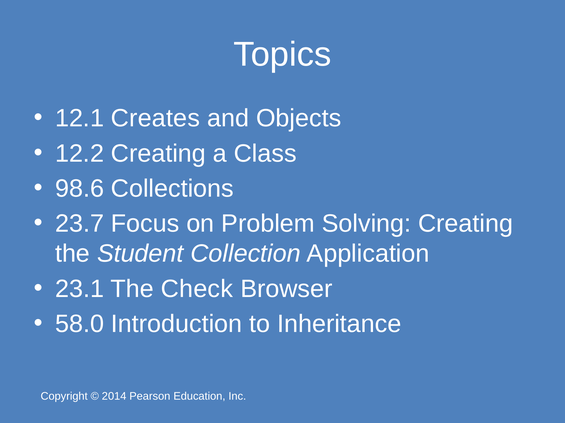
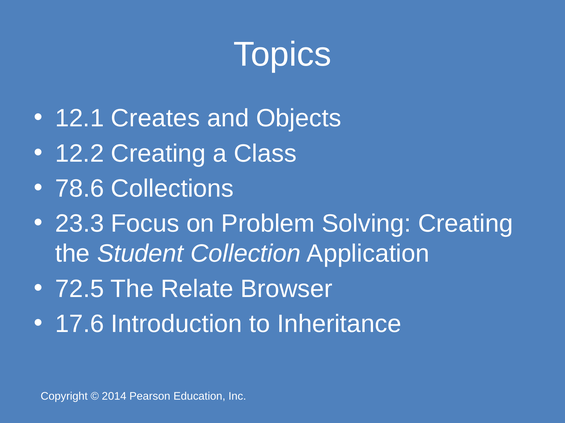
98.6: 98.6 -> 78.6 (80, 189)
23.7: 23.7 -> 23.3 (80, 224)
23.1: 23.1 -> 72.5 (80, 289)
Check: Check -> Relate (197, 289)
58.0: 58.0 -> 17.6 (80, 325)
